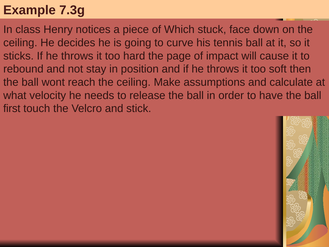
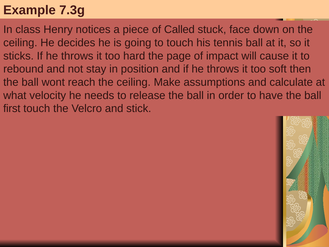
Which: Which -> Called (179, 30)
to curve: curve -> touch (180, 43)
